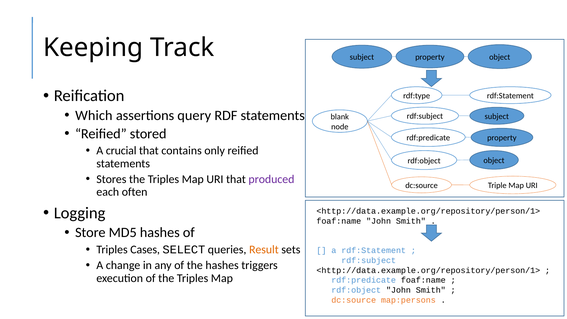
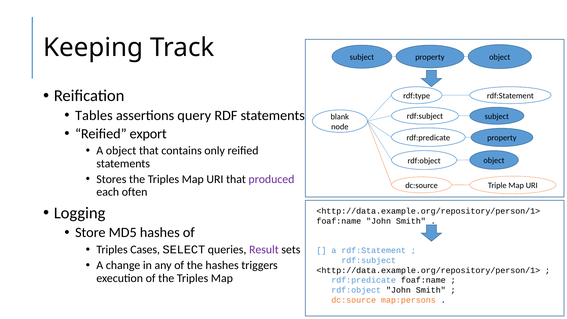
Which: Which -> Tables (94, 115)
stored: stored -> export (148, 134)
A crucial: crucial -> object (121, 151)
Result colour: orange -> purple (264, 250)
